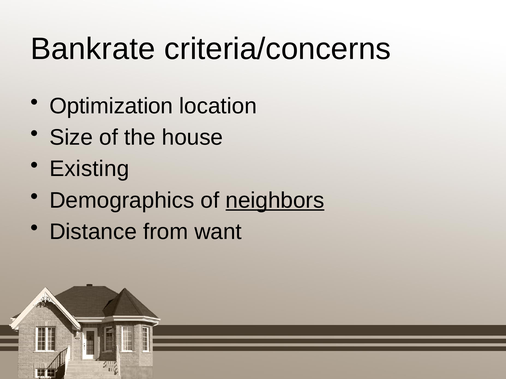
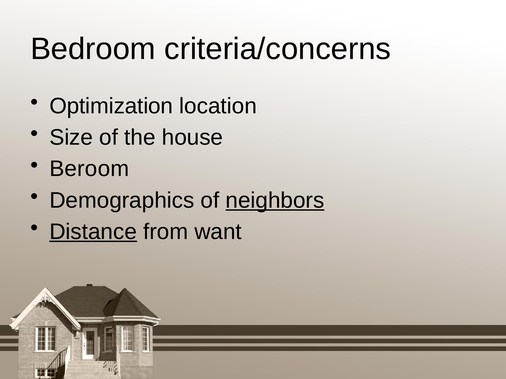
Bankrate: Bankrate -> Bedroom (93, 49)
Existing: Existing -> Beroom (89, 169)
Distance underline: none -> present (93, 232)
